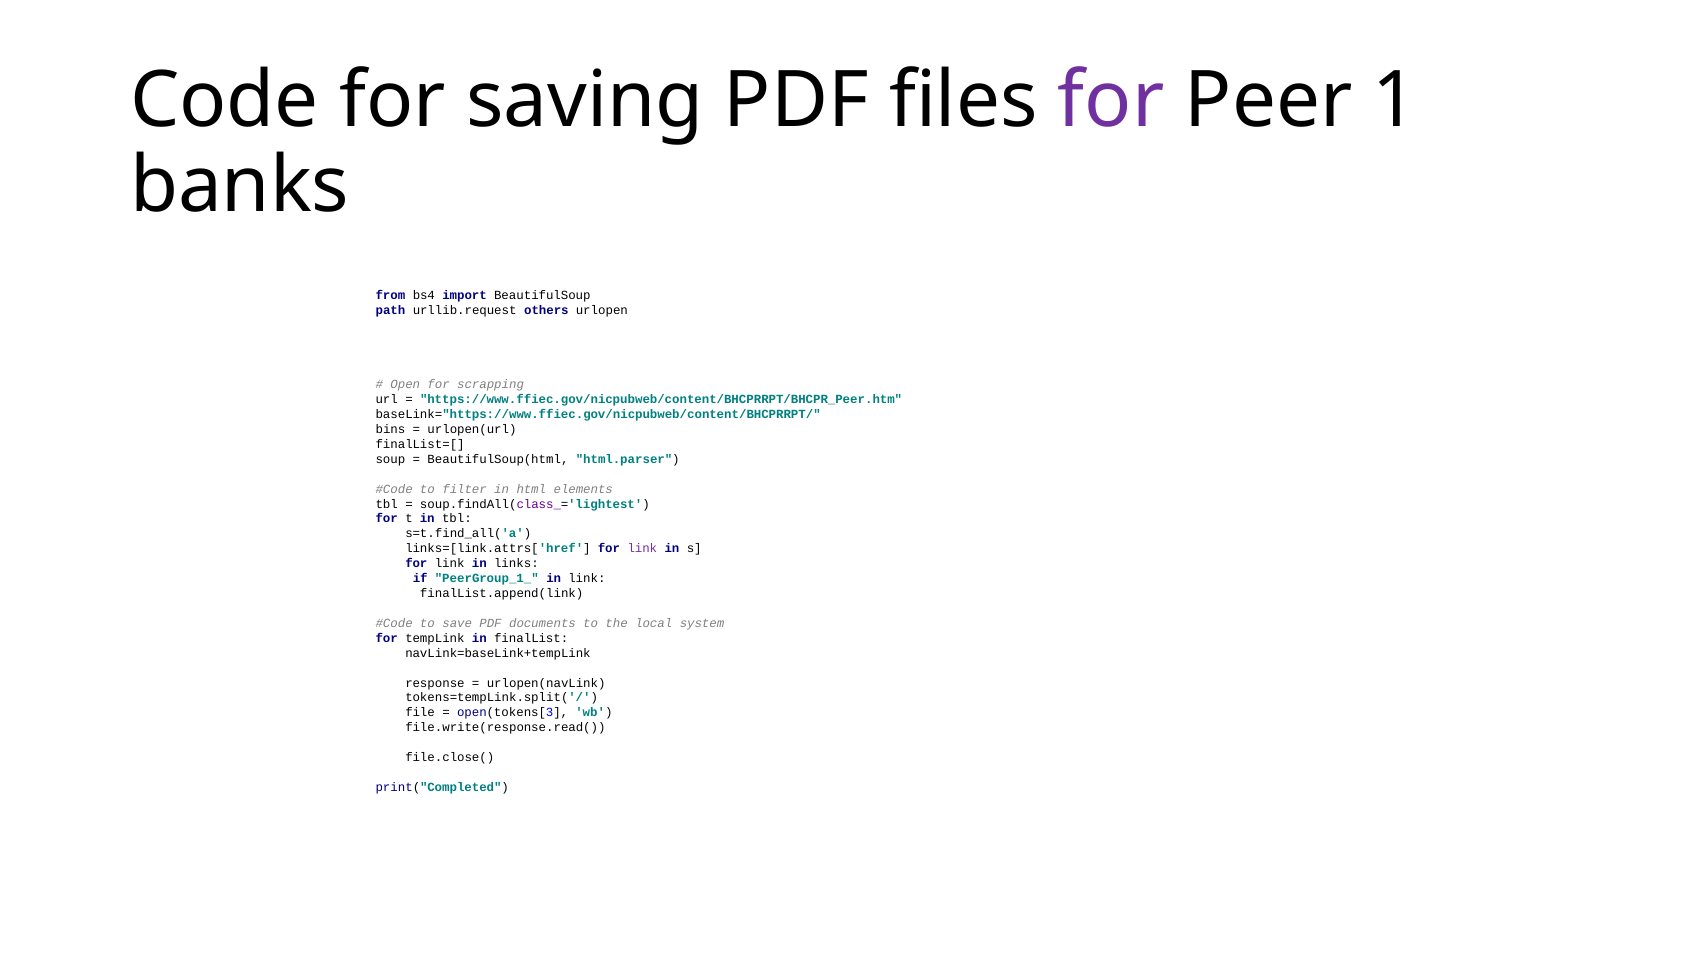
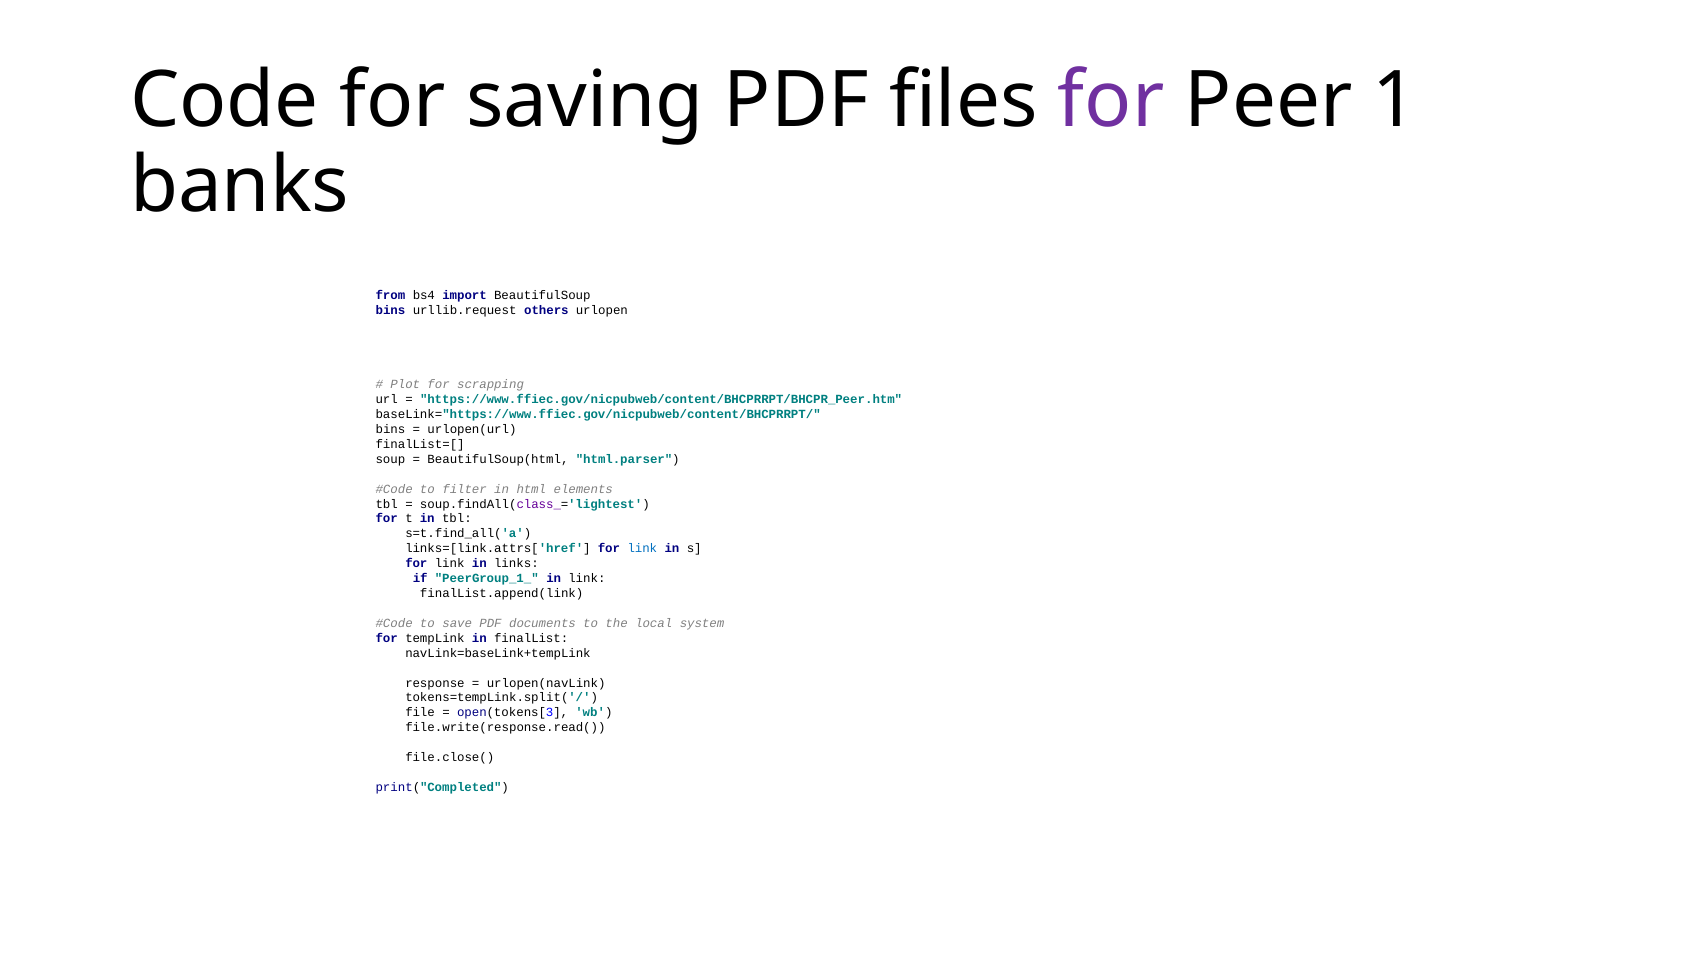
path: path -> bins (390, 310)
Open: Open -> Plot (405, 384)
link colour: purple -> blue (642, 548)
